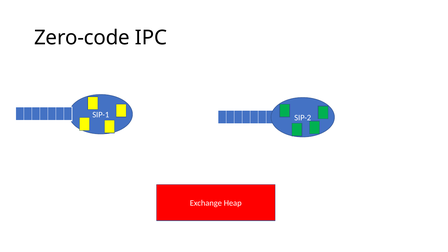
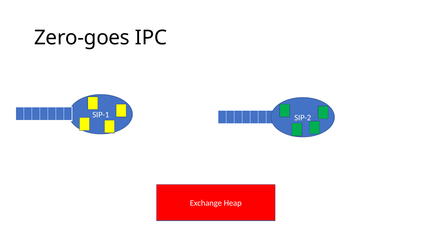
Zero-code: Zero-code -> Zero-goes (82, 38)
